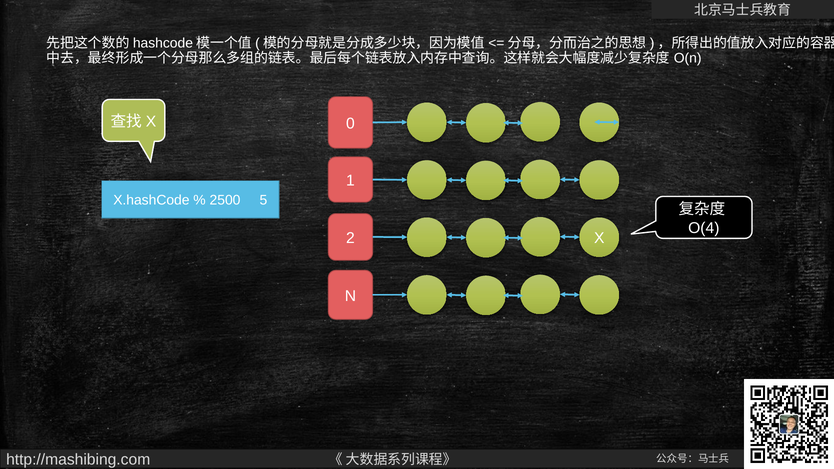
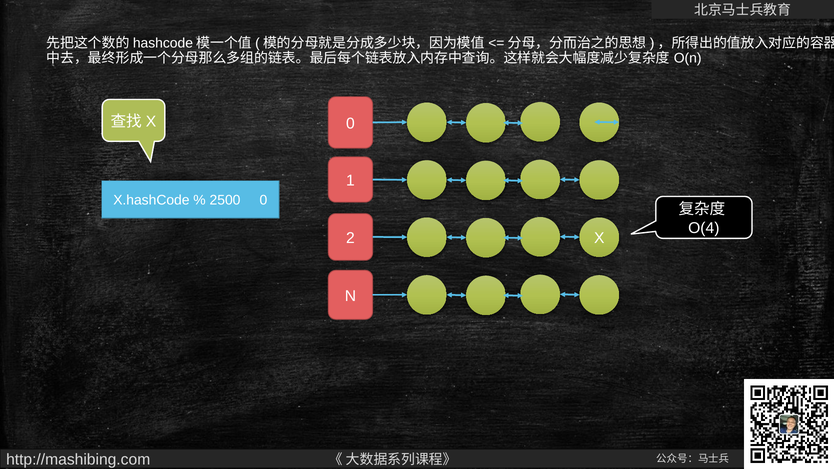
2500 5: 5 -> 0 (263, 200)
